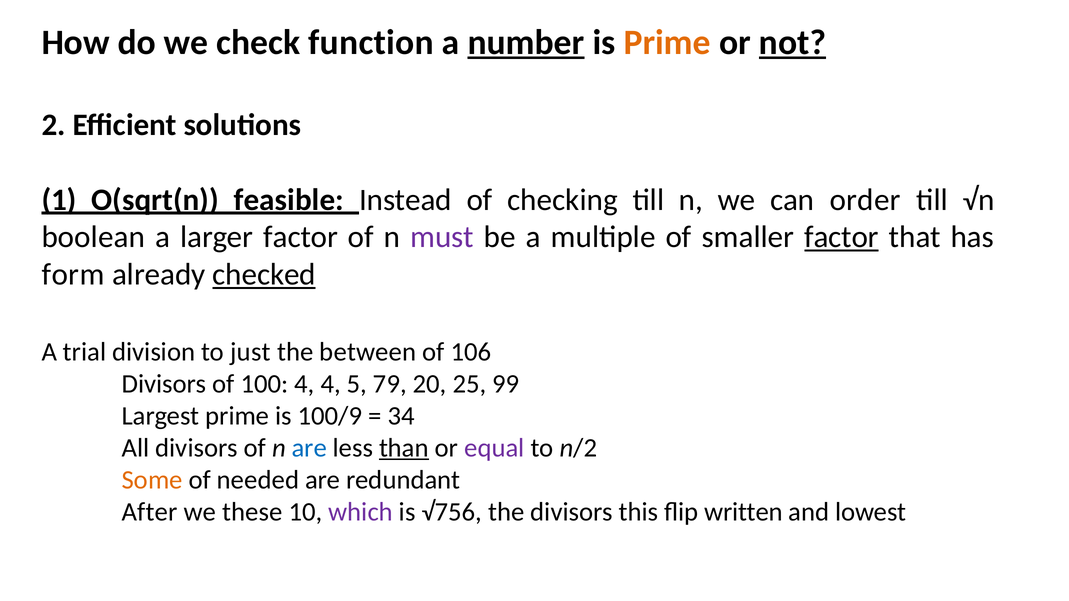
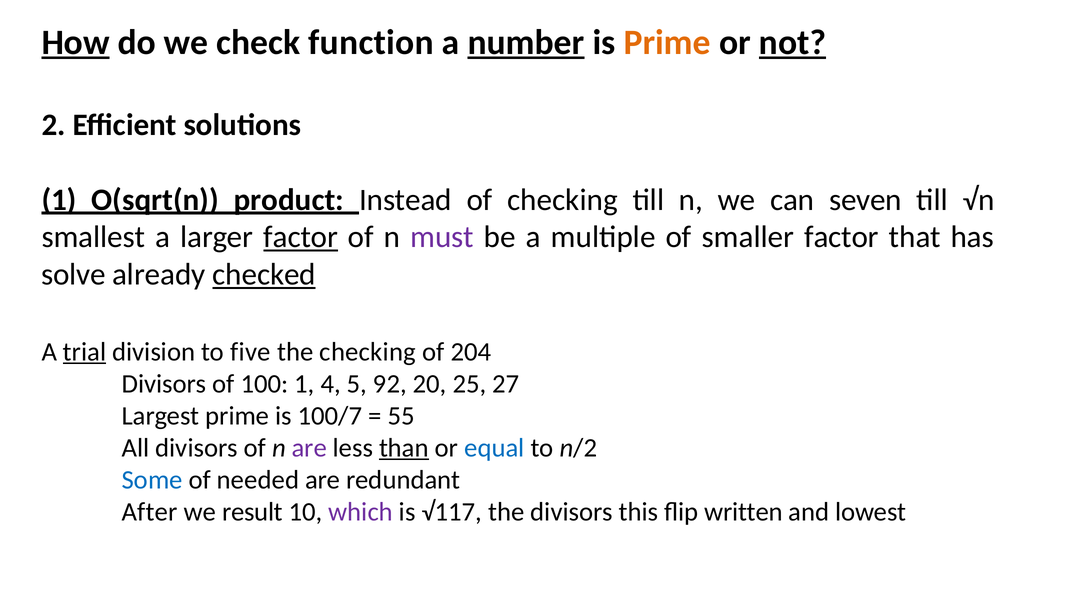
How underline: none -> present (76, 42)
feasible: feasible -> product (289, 200)
order: order -> seven (865, 200)
boolean: boolean -> smallest (93, 237)
factor underline: none -> present (301, 237)
factor underline: present -> none (842, 237)
form: form -> solve (73, 275)
trial underline: none -> present (85, 352)
just: just -> five (250, 352)
the between: between -> checking (368, 352)
106: 106 -> 204 (471, 352)
100 4: 4 -> 1 (304, 384)
79: 79 -> 92 (390, 384)
99: 99 -> 27 (506, 384)
100/9: 100/9 -> 100/7 (330, 416)
34: 34 -> 55 (401, 416)
are colour: blue -> purple (309, 448)
equal colour: purple -> blue (494, 448)
Some colour: orange -> blue (152, 480)
these: these -> result (252, 512)
√756: √756 -> √117 (452, 512)
